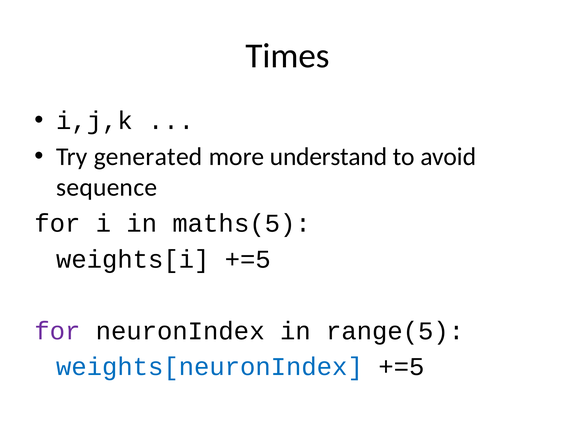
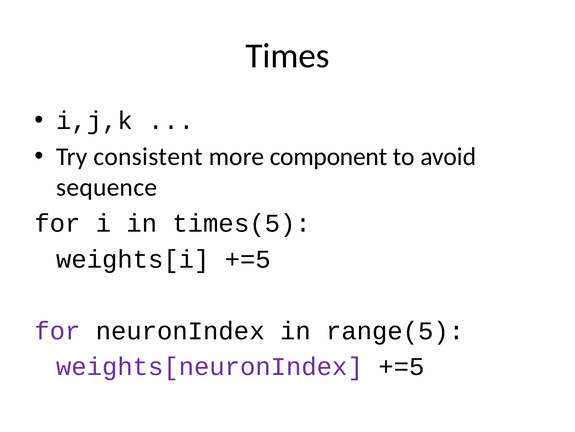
generated: generated -> consistent (148, 156)
understand: understand -> component (329, 156)
maths(5: maths(5 -> times(5 (242, 223)
weights[neuronIndex colour: blue -> purple (210, 366)
